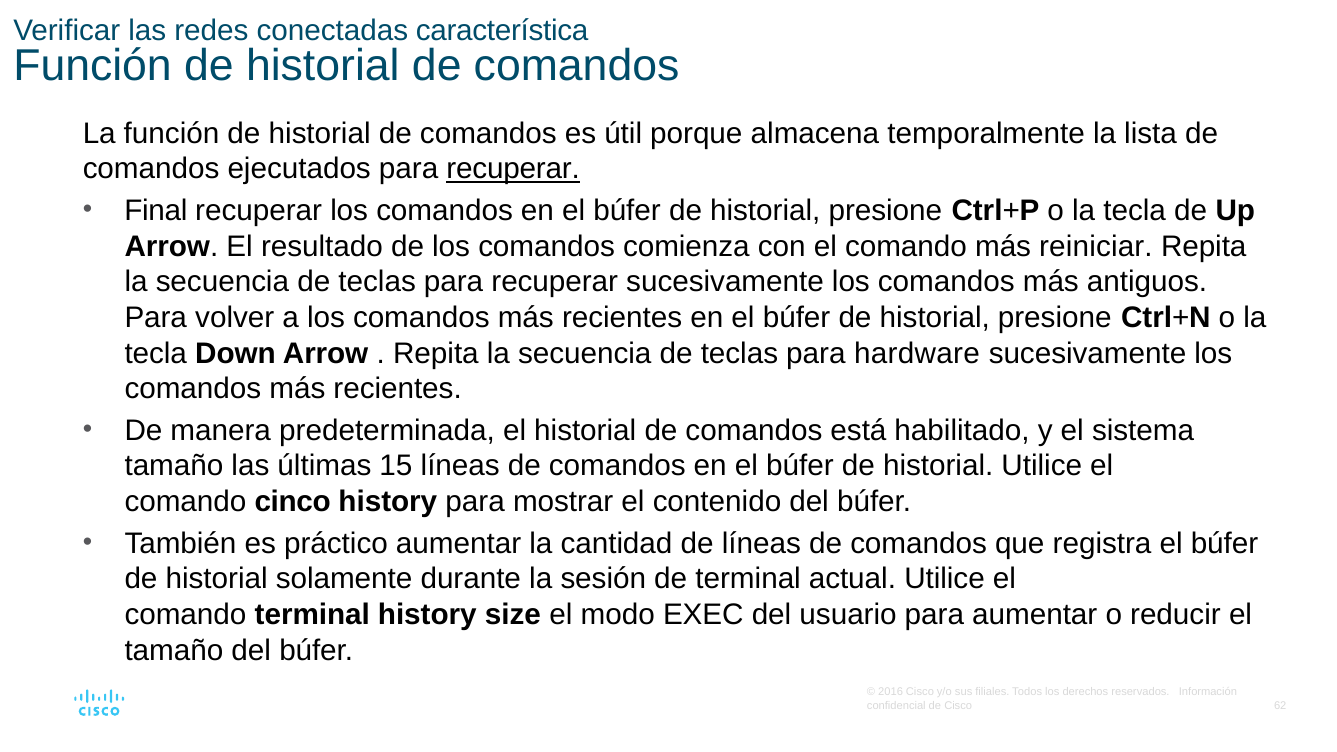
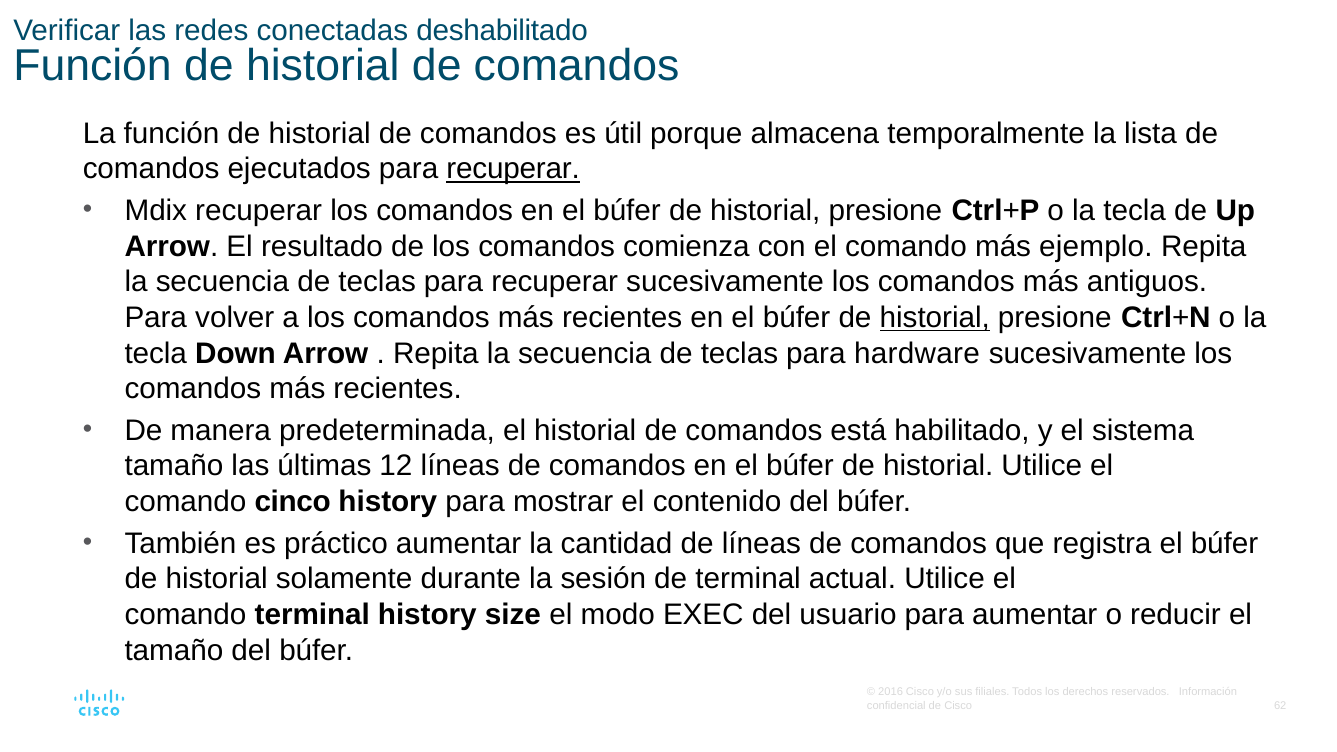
característica: característica -> deshabilitado (502, 31)
Final: Final -> Mdix (156, 211)
reiniciar: reiniciar -> ejemplo (1096, 246)
historial underline: none -> present (935, 318)
15: 15 -> 12 (396, 466)
